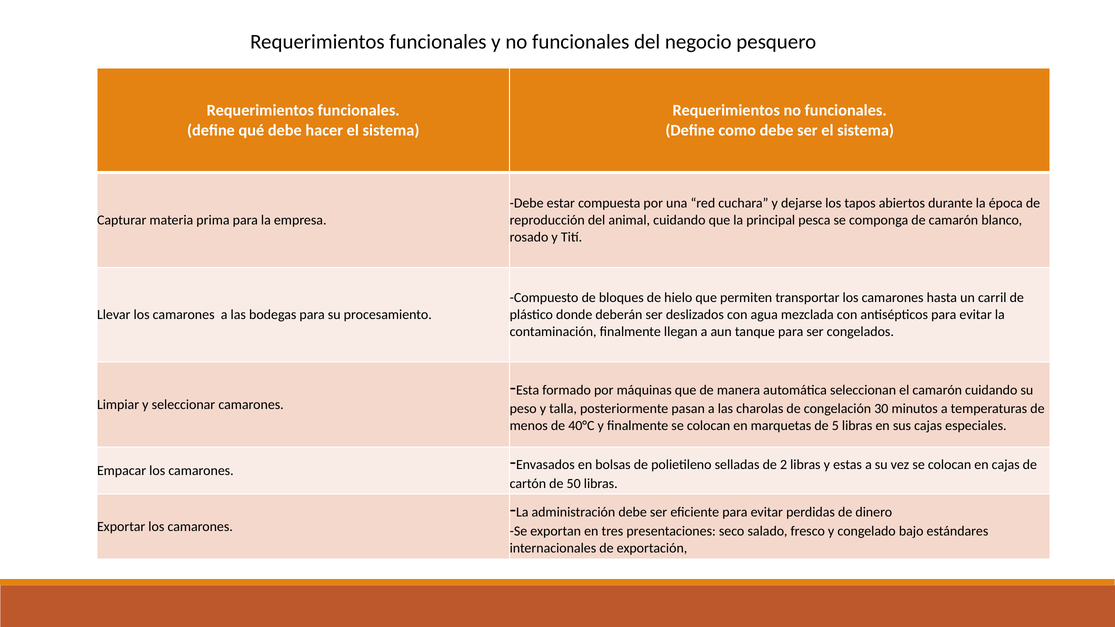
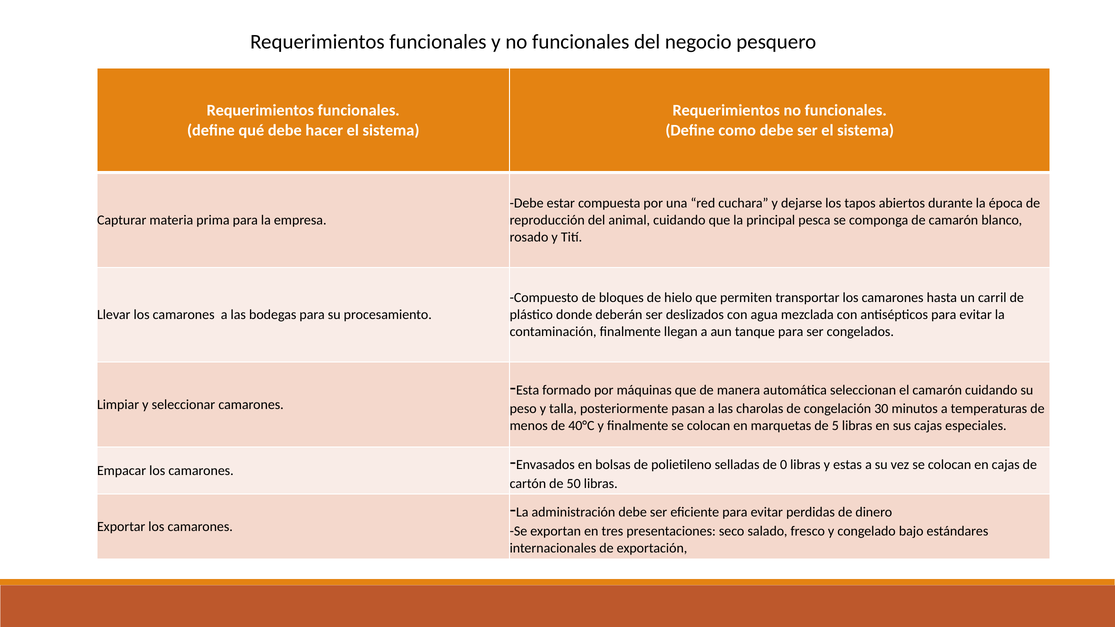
2: 2 -> 0 (784, 465)
